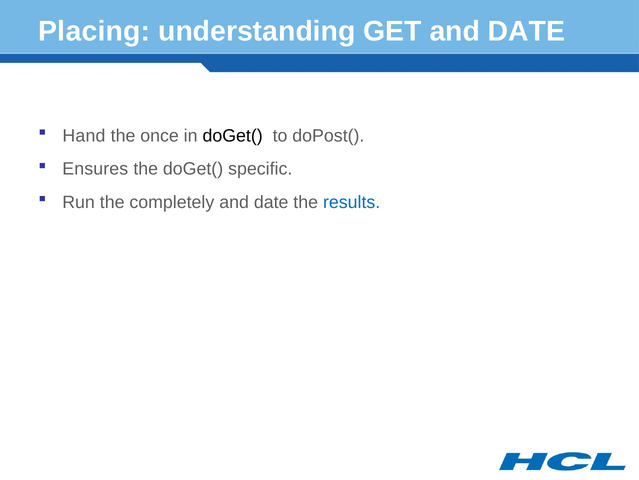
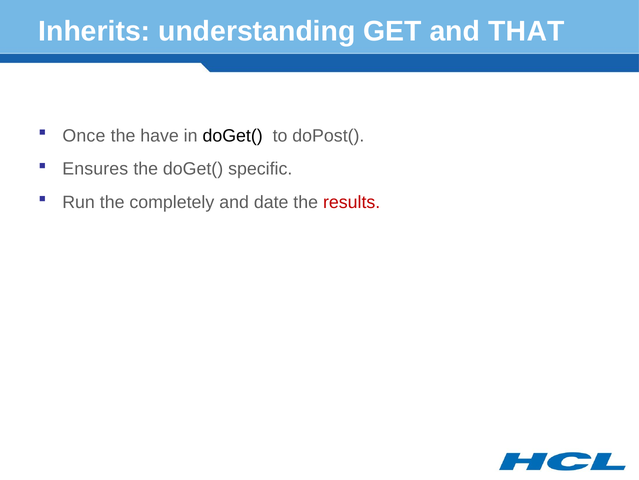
Placing: Placing -> Inherits (94, 31)
GET and DATE: DATE -> THAT (526, 31)
Hand: Hand -> Once (84, 135)
once: once -> have (160, 135)
results colour: blue -> red (352, 202)
